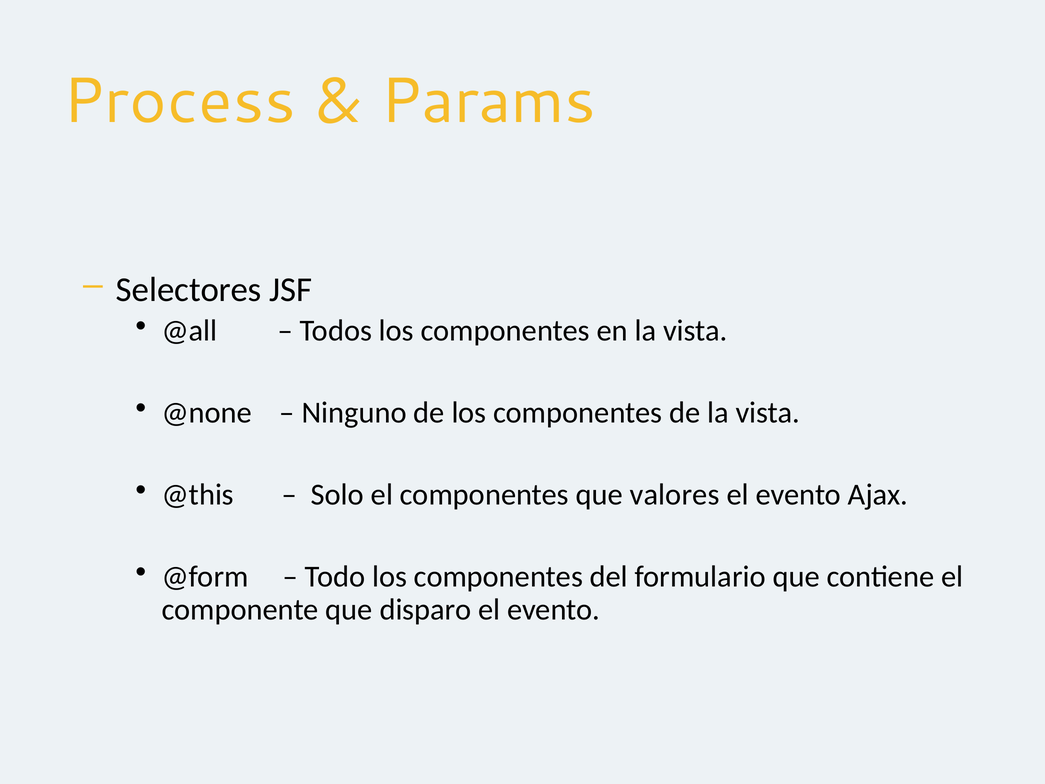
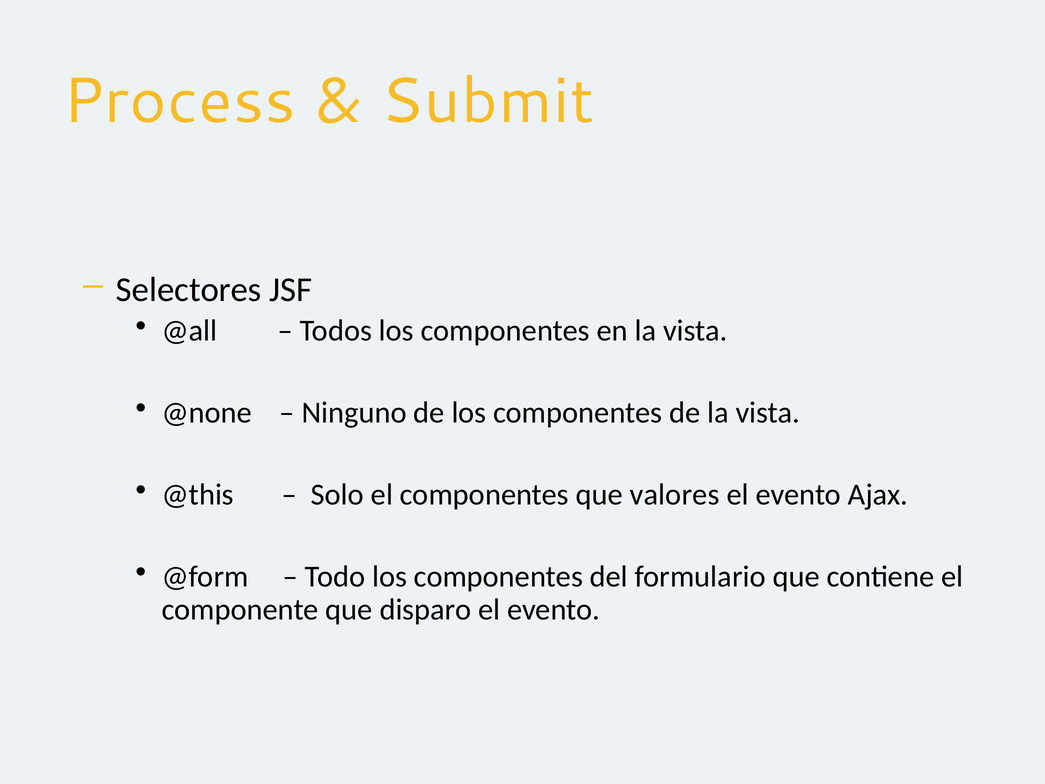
Params: Params -> Submit (488, 101)
